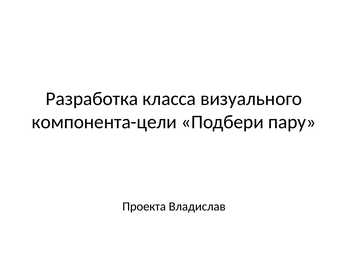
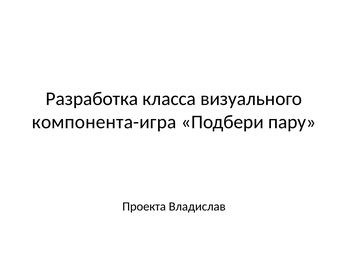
компонента-цели: компонента-цели -> компонента-игра (104, 122)
